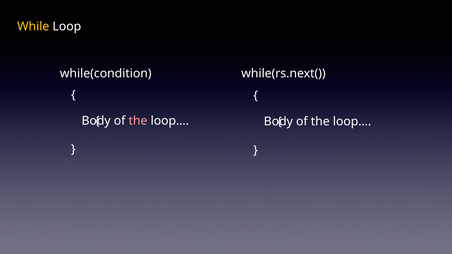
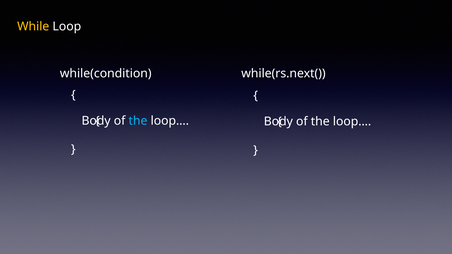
the colour: pink -> light blue (138, 121)
